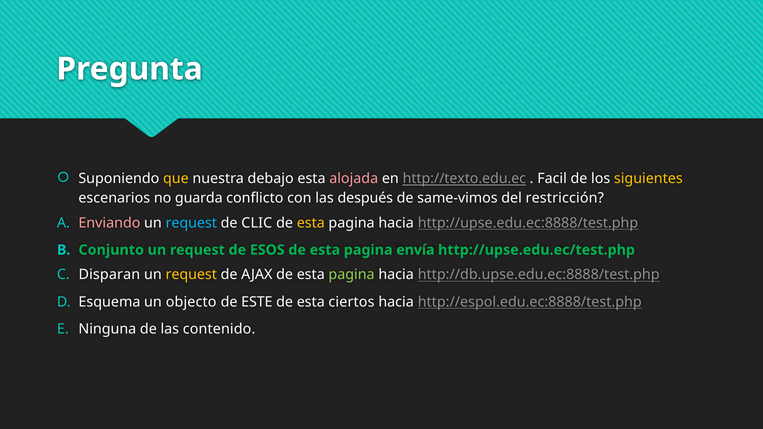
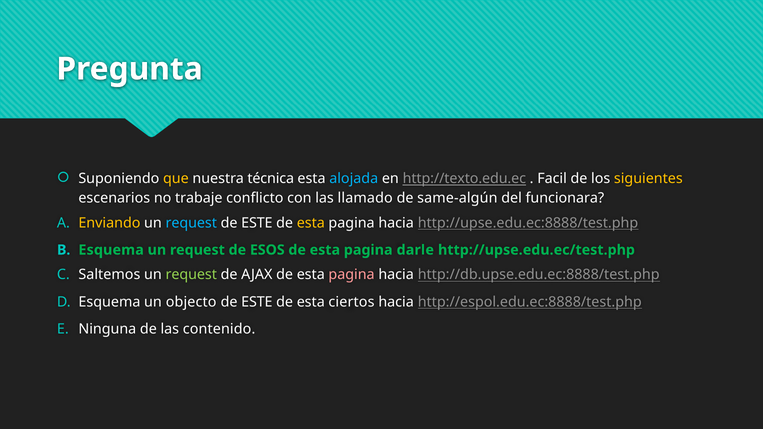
debajo: debajo -> técnica (271, 179)
alojada colour: pink -> light blue (354, 179)
guarda: guarda -> trabaje (199, 198)
después: después -> llamado (365, 198)
same-vimos: same-vimos -> same-algún (457, 198)
restricción: restricción -> funcionara (565, 198)
Enviando colour: pink -> yellow (109, 223)
CLIC: CLIC -> ESTE (257, 223)
Conjunto: Conjunto -> Esquema (111, 250)
envía: envía -> darle (415, 250)
Disparan: Disparan -> Saltemos (109, 275)
request colour: yellow -> light green (191, 275)
pagina colour: light green -> pink (352, 275)
